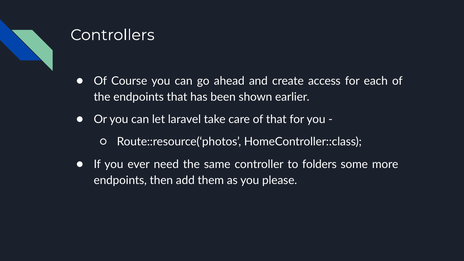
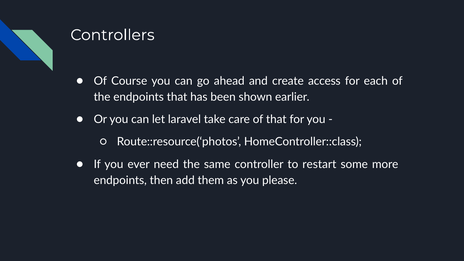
folders: folders -> restart (319, 164)
